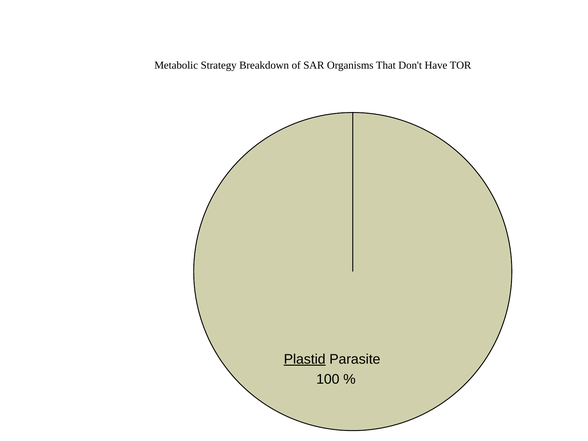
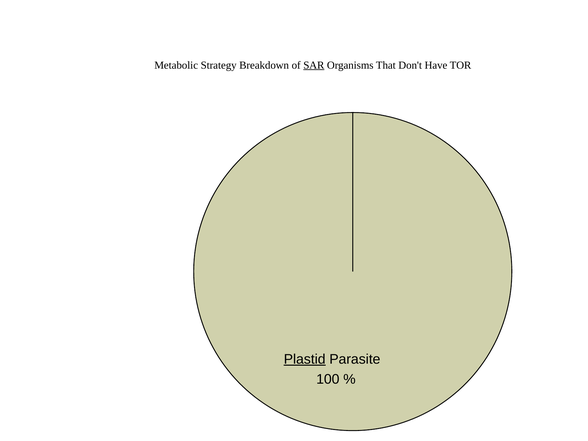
SAR underline: none -> present (314, 65)
